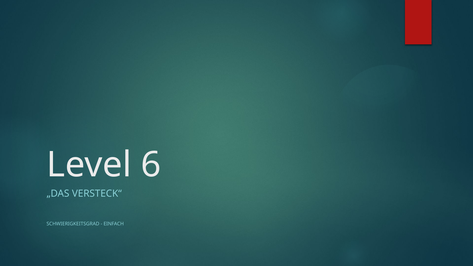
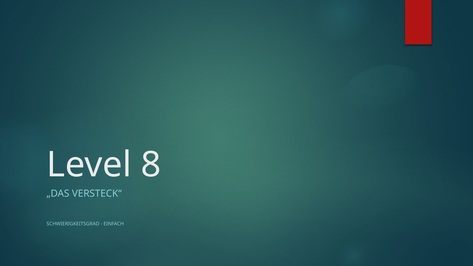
6: 6 -> 8 (151, 165)
